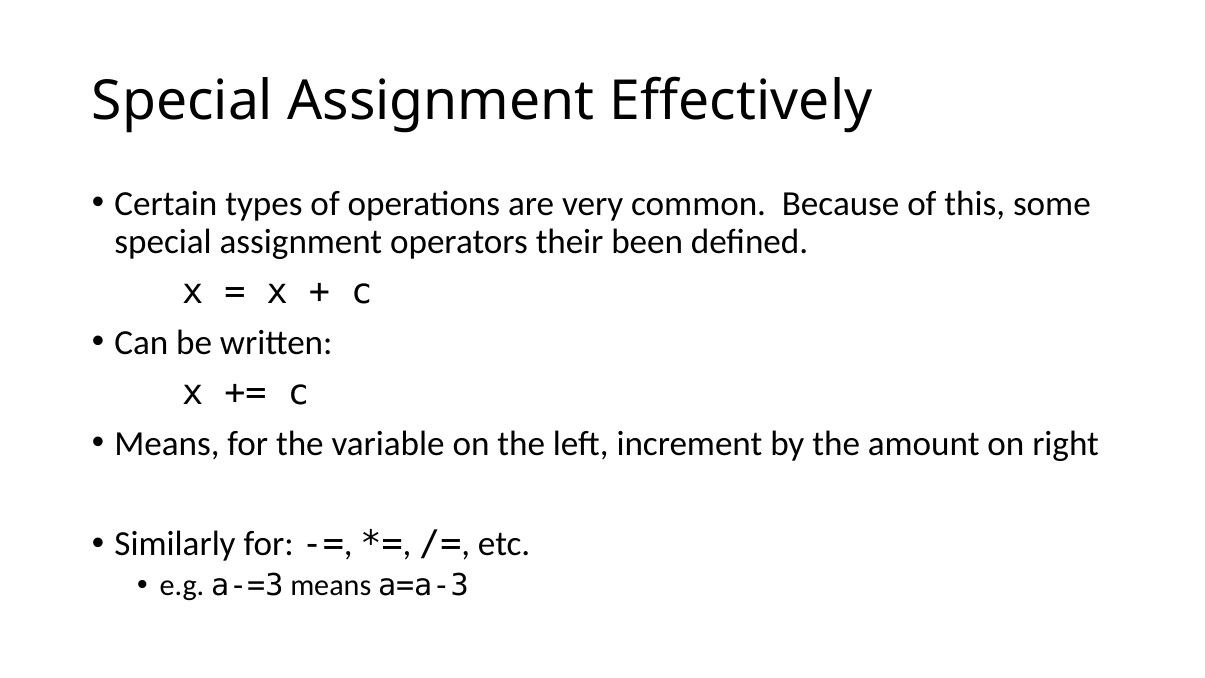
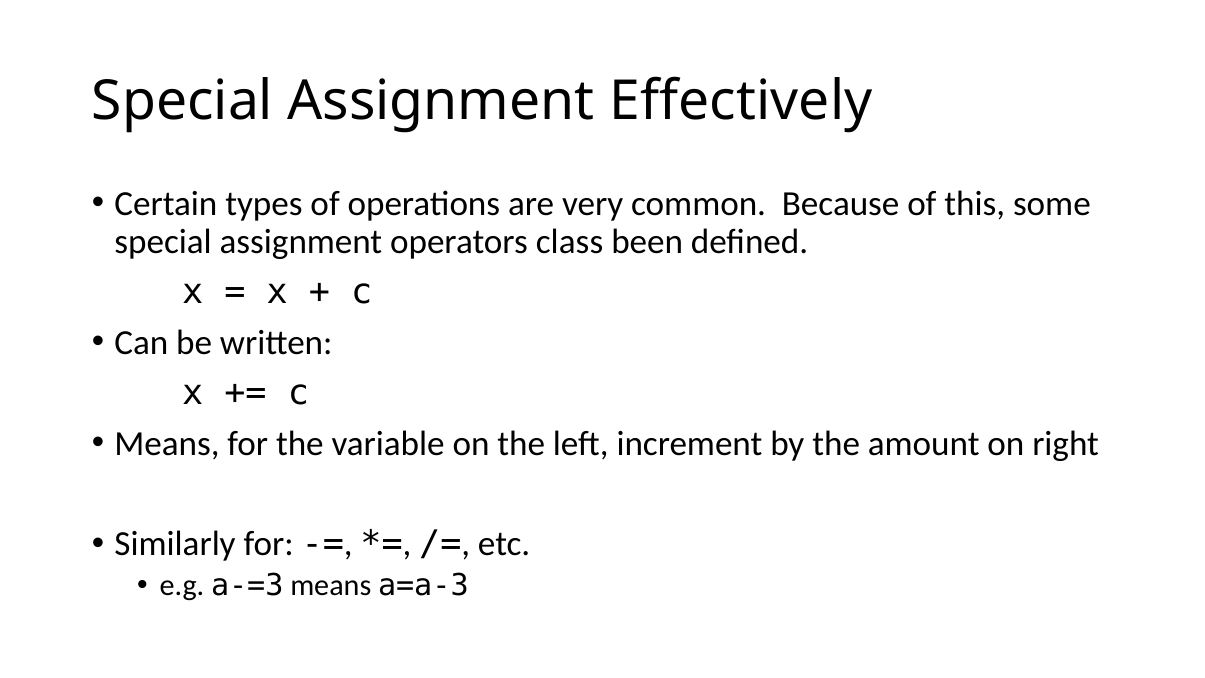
their: their -> class (570, 242)
